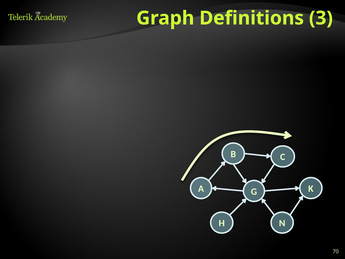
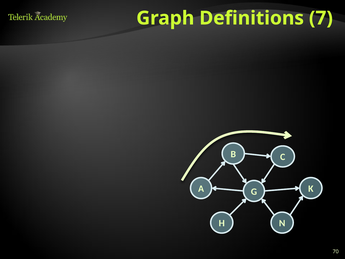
3: 3 -> 7 (321, 18)
